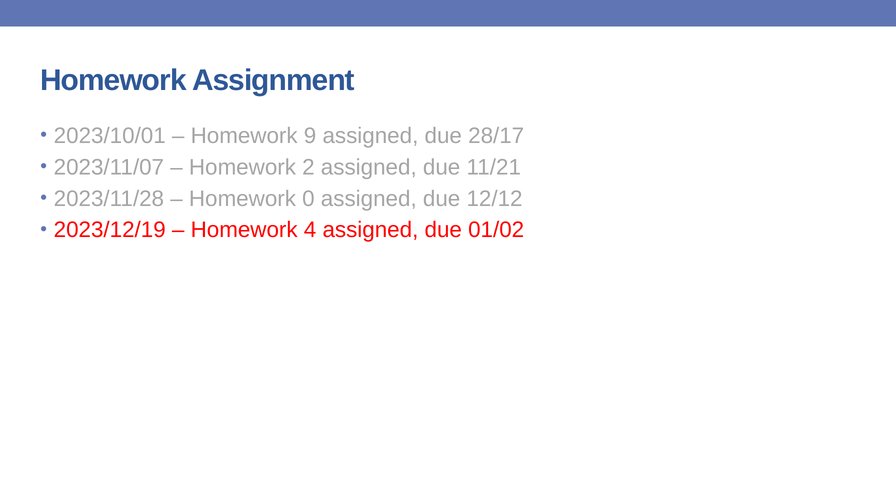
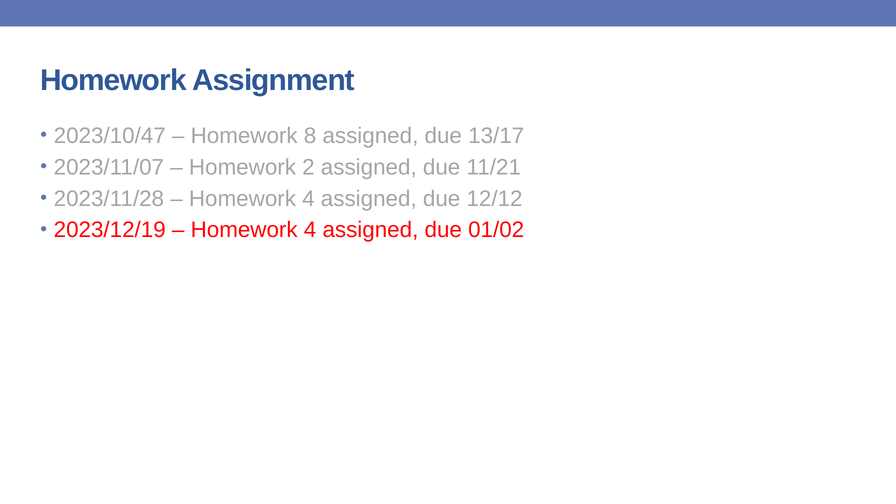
2023/10/01: 2023/10/01 -> 2023/10/47 (110, 136)
9: 9 -> 8 (310, 136)
28/17: 28/17 -> 13/17 (496, 136)
0: 0 -> 4 (308, 199)
